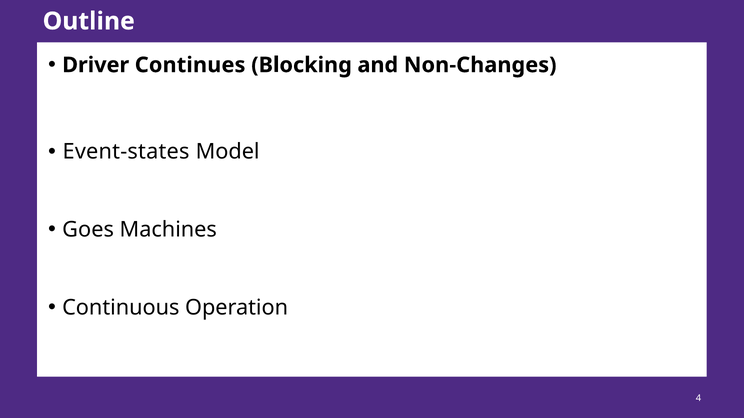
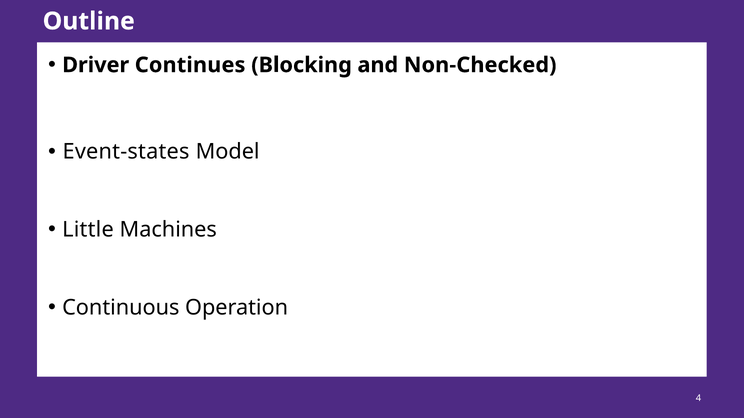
Non-Changes: Non-Changes -> Non-Checked (480, 65)
Goes: Goes -> Little (88, 230)
